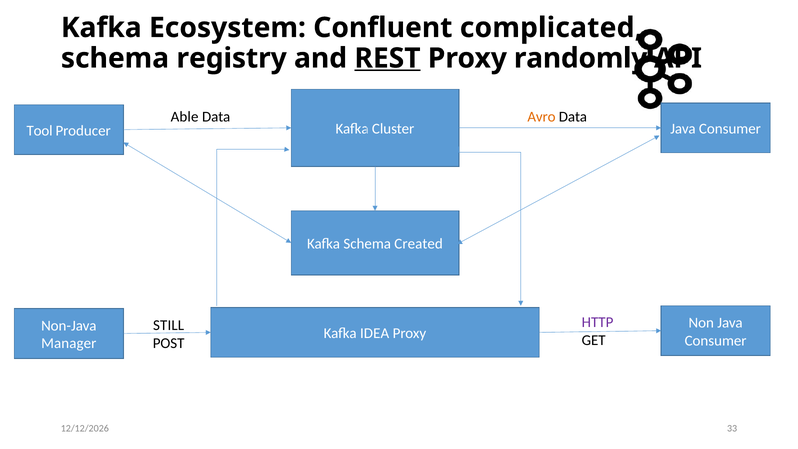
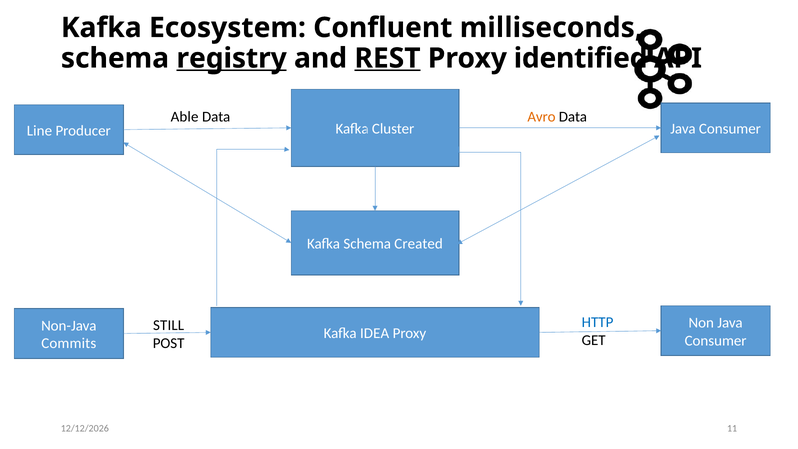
complicated: complicated -> milliseconds (551, 28)
registry underline: none -> present (232, 58)
randomly: randomly -> identified (581, 58)
Tool: Tool -> Line (39, 131)
HTTP colour: purple -> blue (598, 322)
Manager: Manager -> Commits (69, 343)
33: 33 -> 11 (732, 429)
